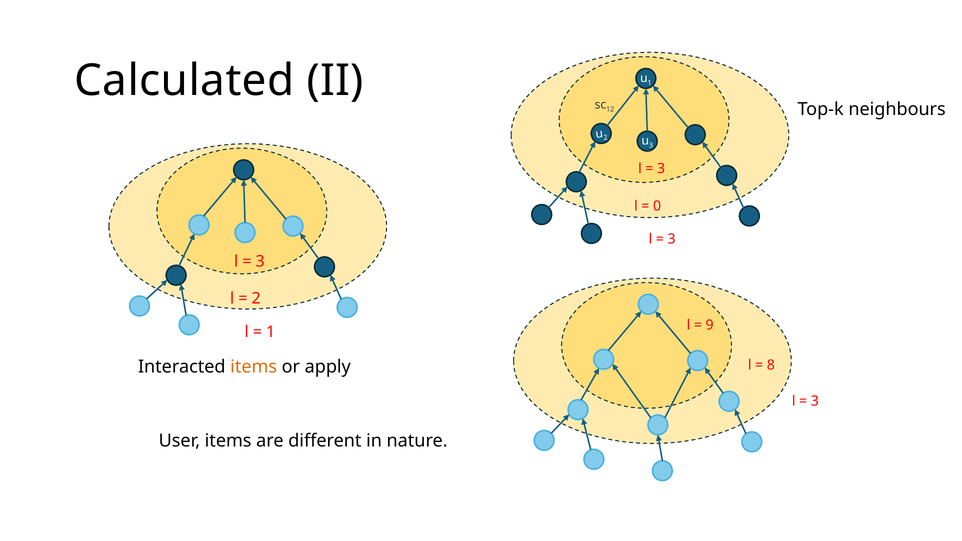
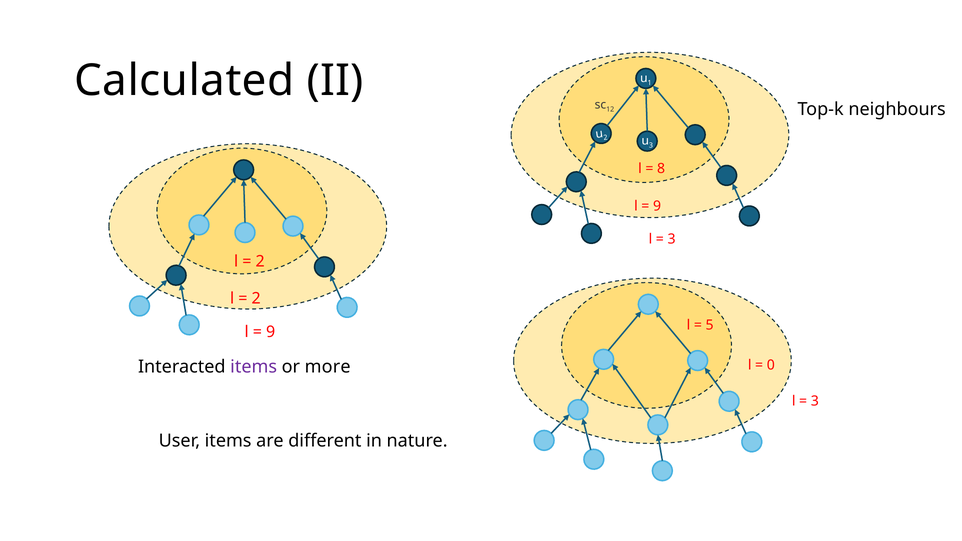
3: 3 -> 8 (661, 169)
0: 0 -> 9 (657, 206)
3: 3 -> 2 (260, 261)
9: 9 -> 5 (710, 325)
1: 1 -> 9 (271, 332)
8: 8 -> 0 (771, 365)
items colour: orange -> purple (254, 367)
apply: apply -> more (328, 367)
